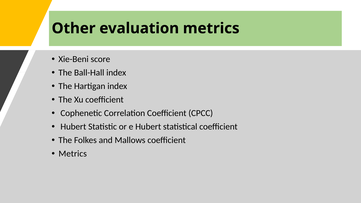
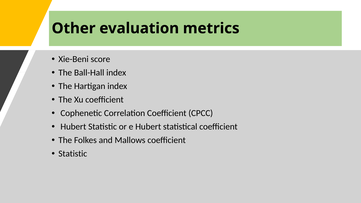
Metrics: Metrics -> Statistic (73, 154)
